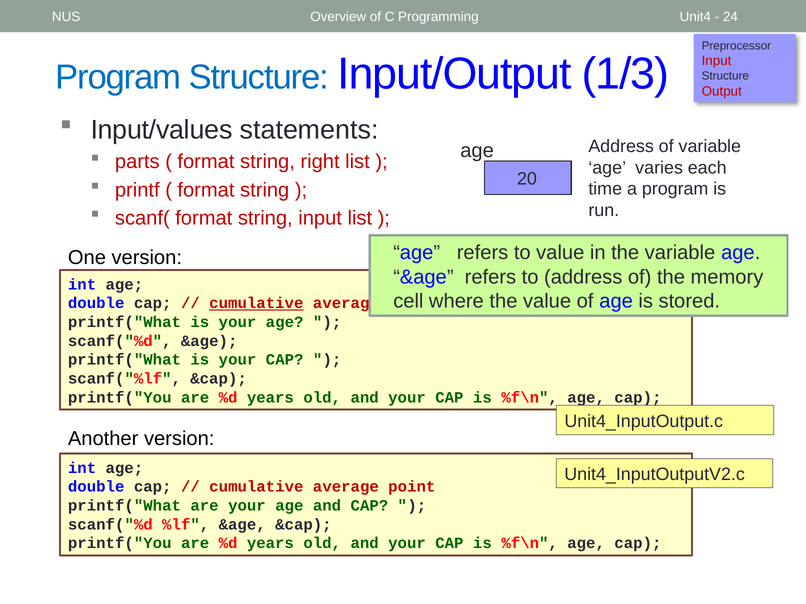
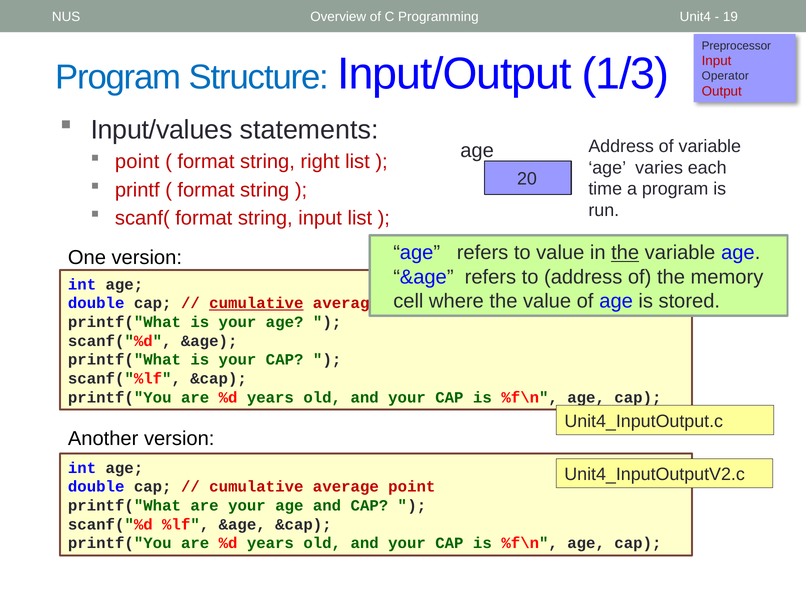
24: 24 -> 19 (730, 17)
Structure: Structure -> Operator (725, 76)
parts: parts -> point (137, 162)
the underline: none -> present (625, 253)
